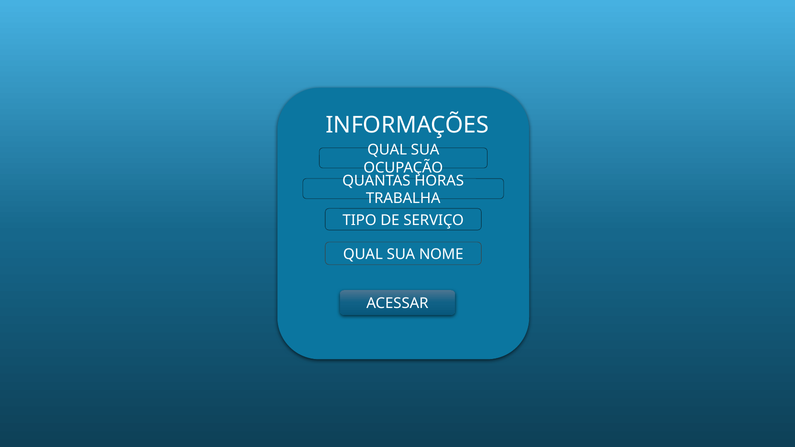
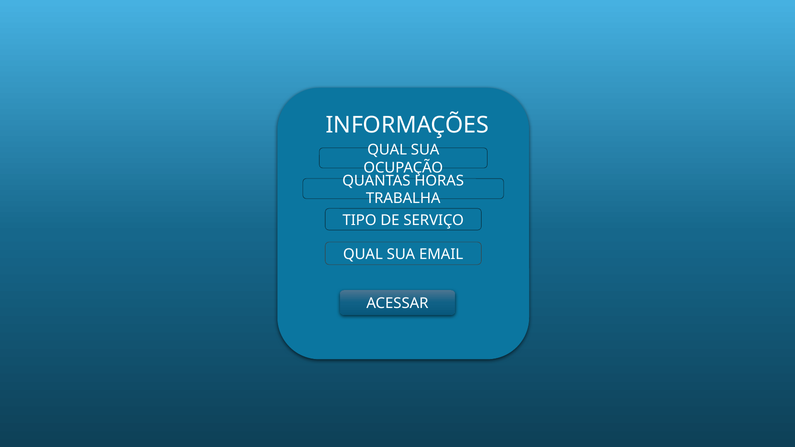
SUA NOME: NOME -> EMAIL (441, 254)
